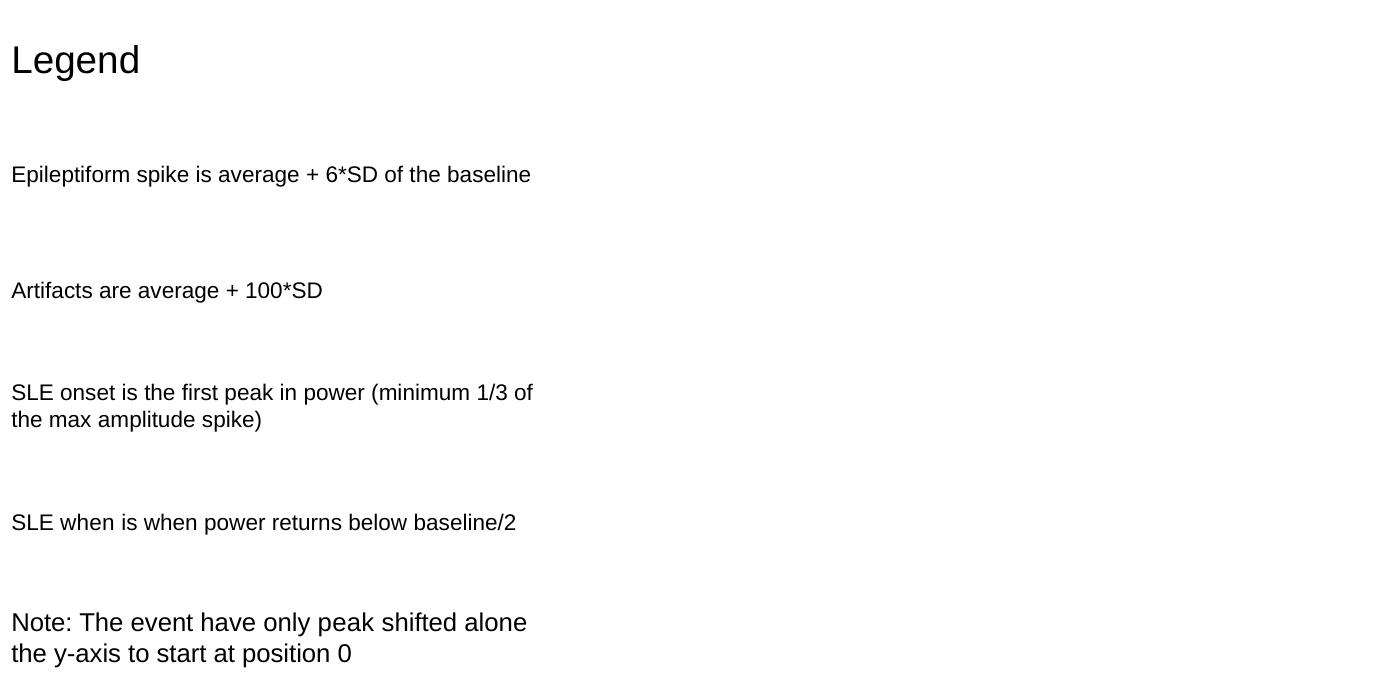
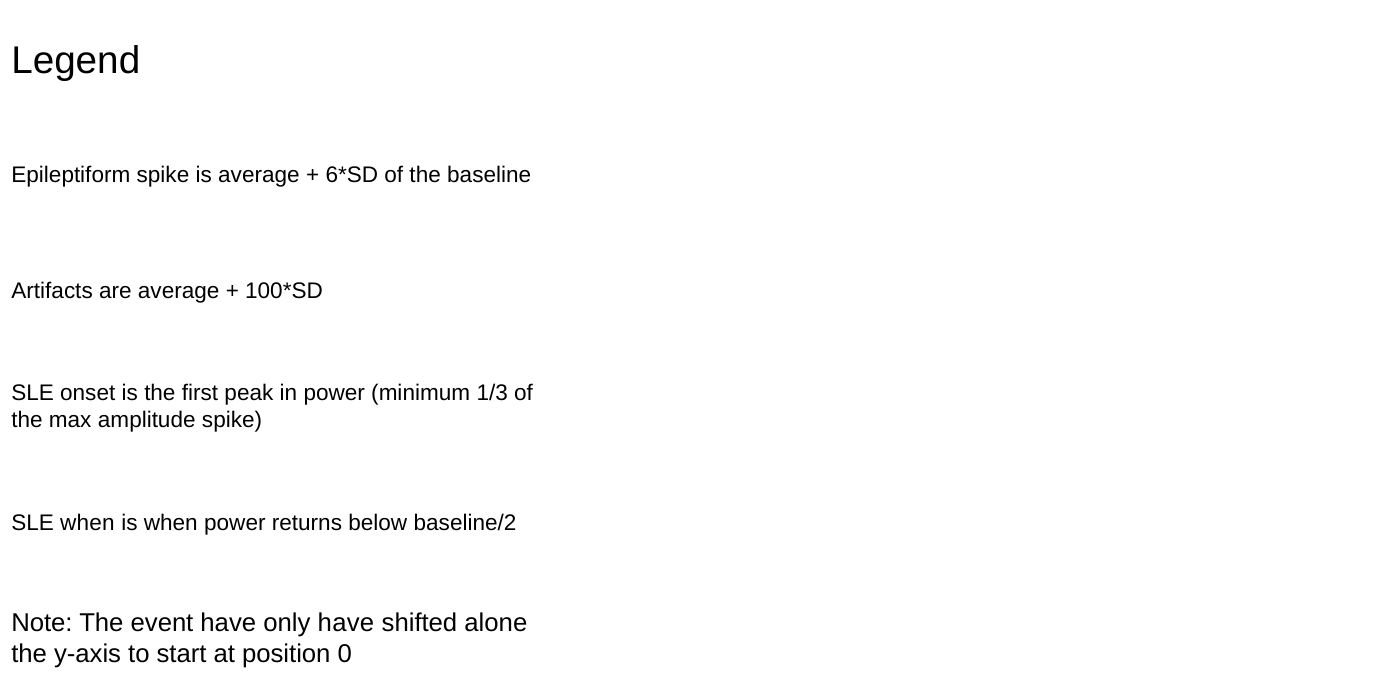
only peak: peak -> have (346, 624)
